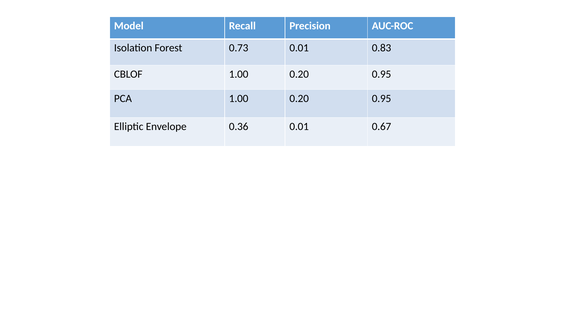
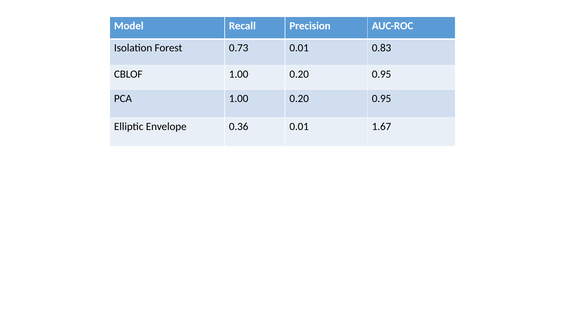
0.67: 0.67 -> 1.67 (382, 127)
